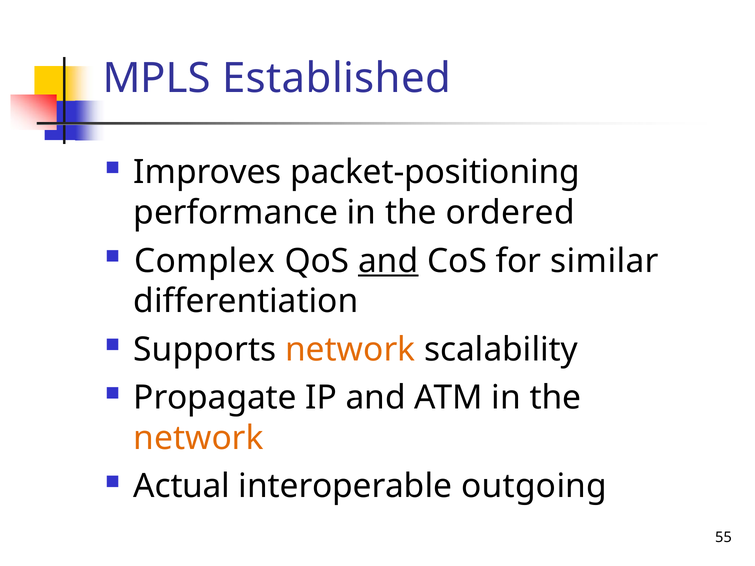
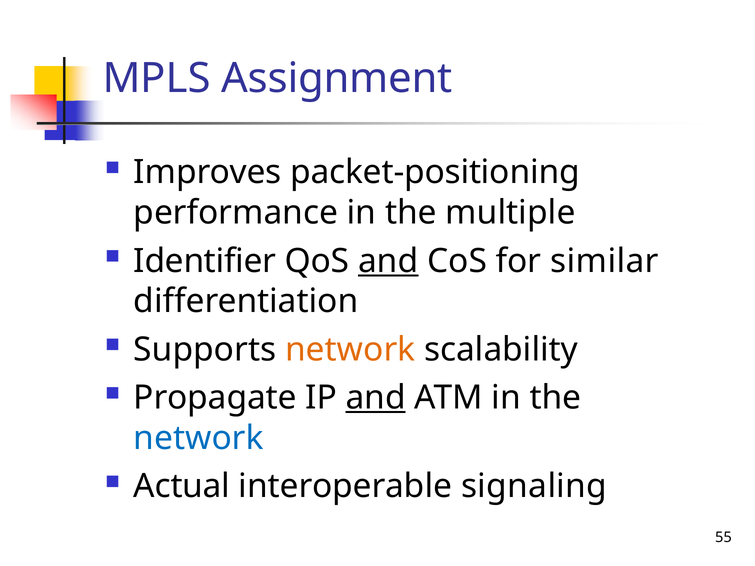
Established: Established -> Assignment (337, 78)
ordered: ordered -> multiple (510, 213)
Complex: Complex -> Identifier (205, 261)
and underline: none -> present (376, 398)
network colour: orange -> blue (199, 438)
outgoing: outgoing -> signaling (534, 487)
